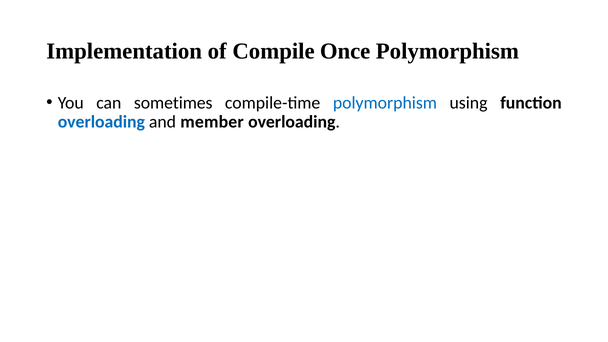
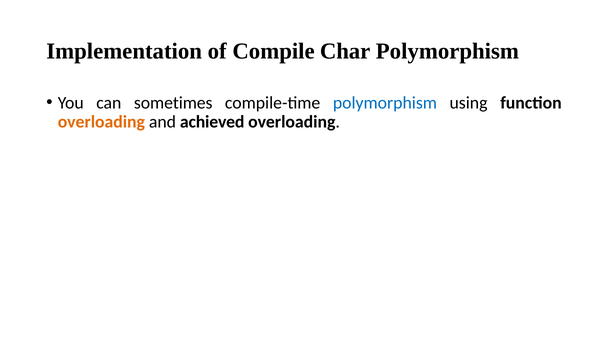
Once: Once -> Char (345, 51)
overloading colour: blue -> orange (101, 122)
member: member -> achieved (212, 122)
